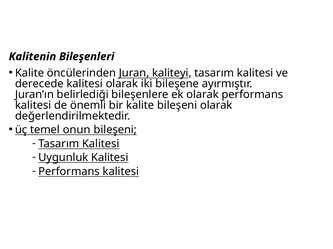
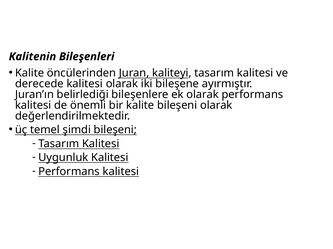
onun: onun -> şimdi (77, 130)
